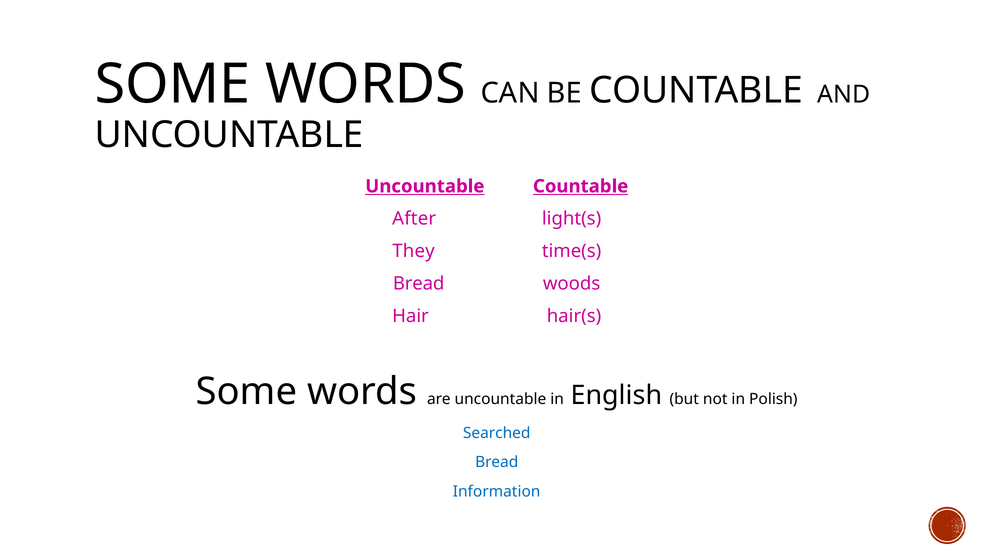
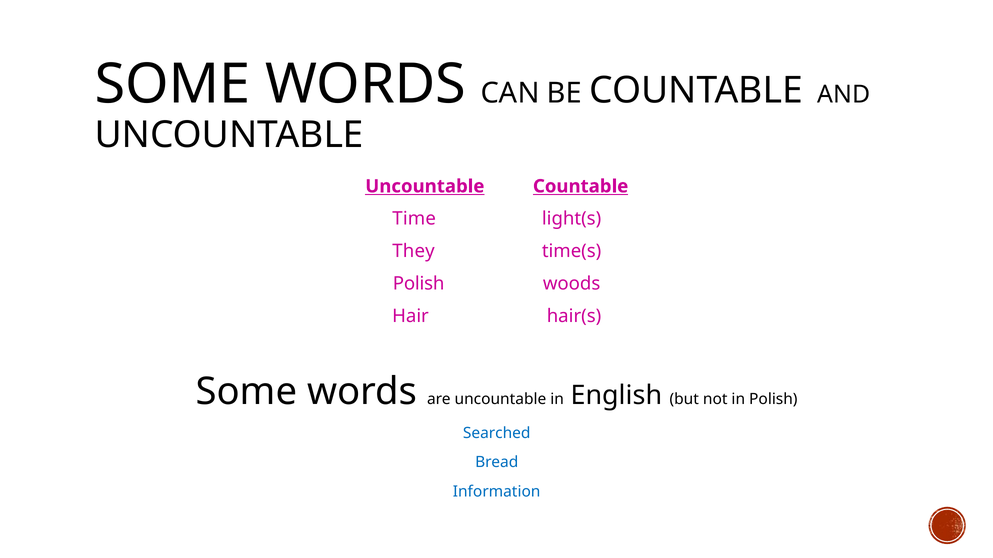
After: After -> Time (414, 219)
Bread: Bread -> Polish (419, 284)
